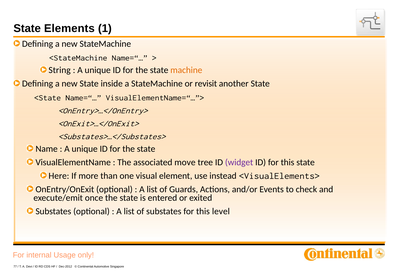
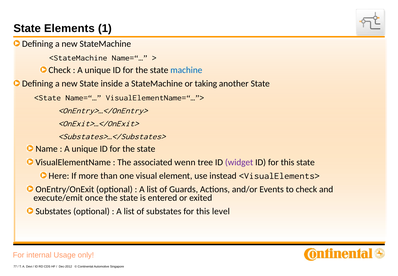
String: String -> Check (60, 70)
machine colour: orange -> blue (186, 70)
revisit: revisit -> taking (206, 84)
move: move -> wenn (185, 162)
